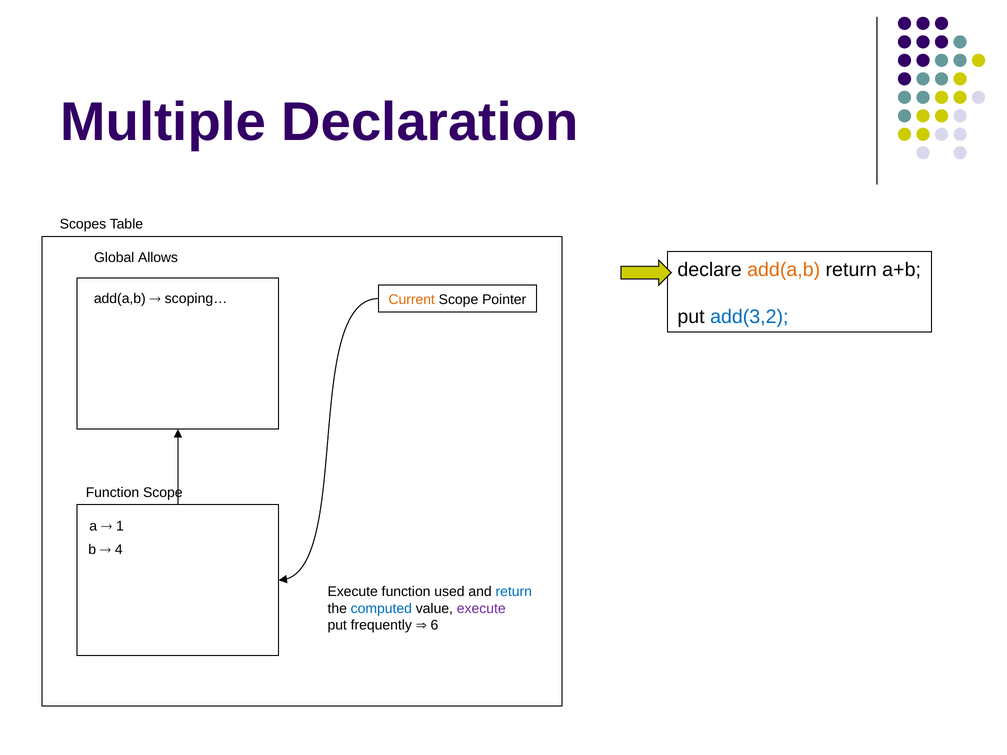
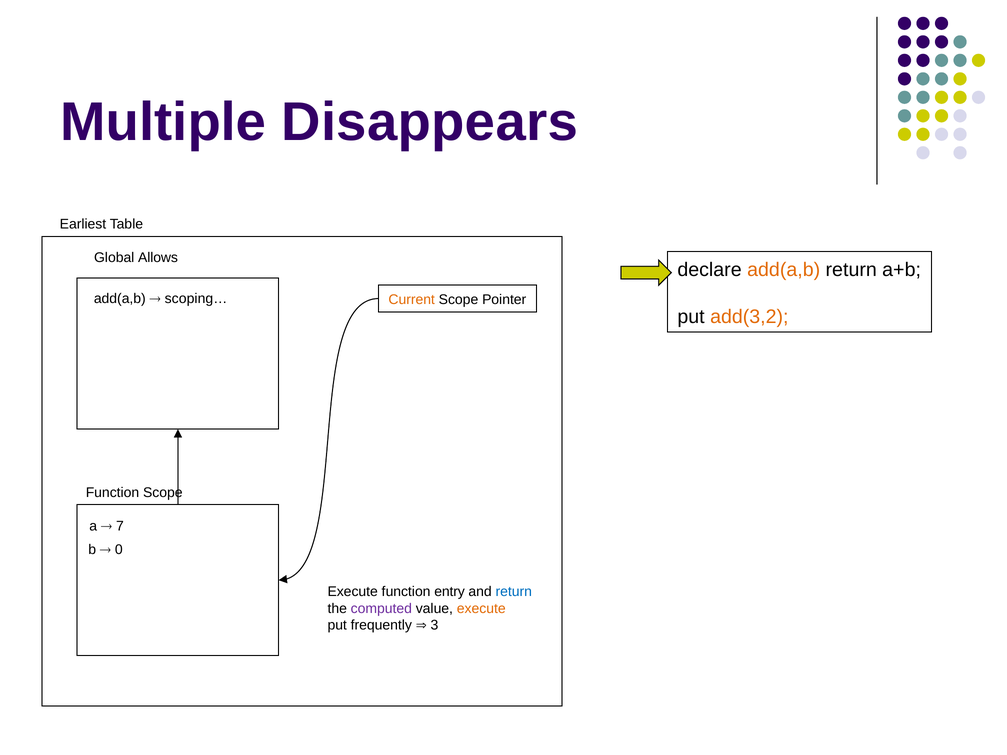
Declaration: Declaration -> Disappears (430, 122)
Scopes: Scopes -> Earliest (83, 224)
add(3,2 colour: blue -> orange (749, 317)
1: 1 -> 7 (120, 526)
4: 4 -> 0 (119, 550)
used: used -> entry (450, 592)
computed colour: blue -> purple (381, 609)
execute colour: purple -> orange (481, 609)
6: 6 -> 3 (434, 626)
